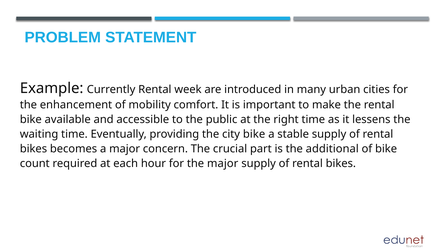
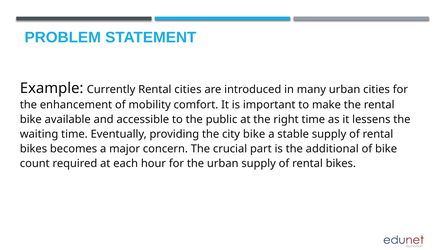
Rental week: week -> cities (188, 90)
the major: major -> urban (223, 164)
